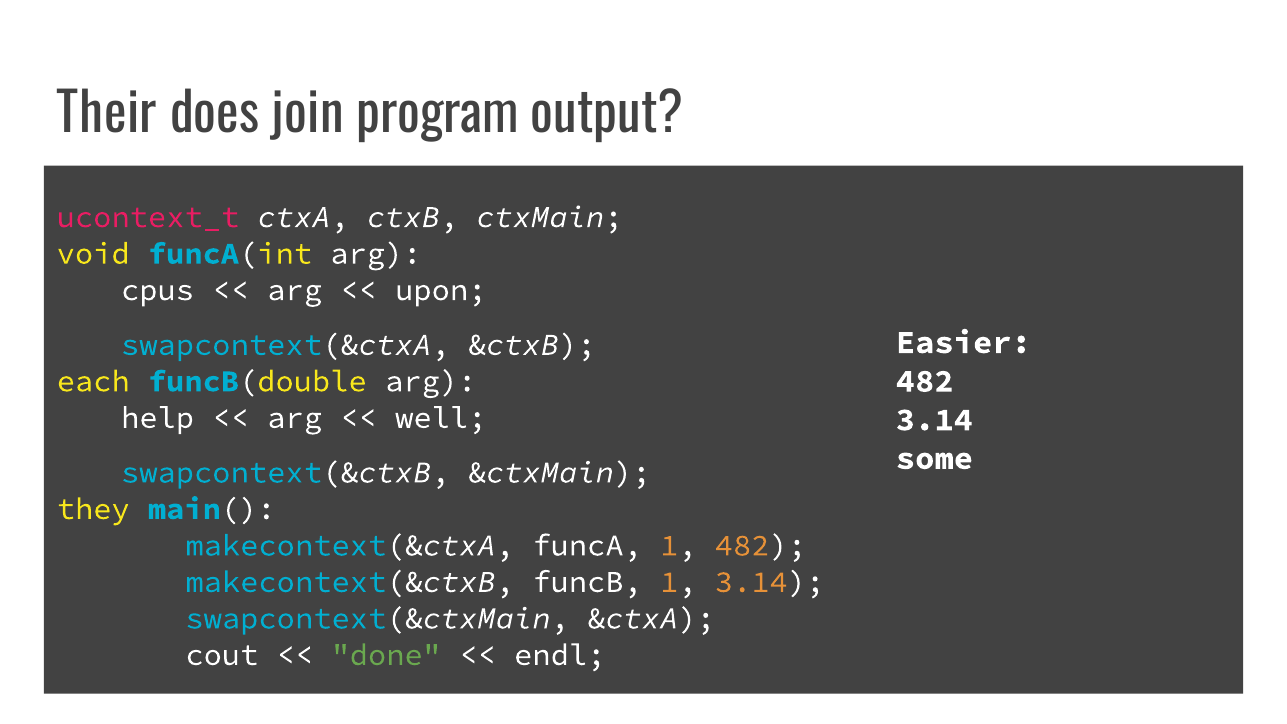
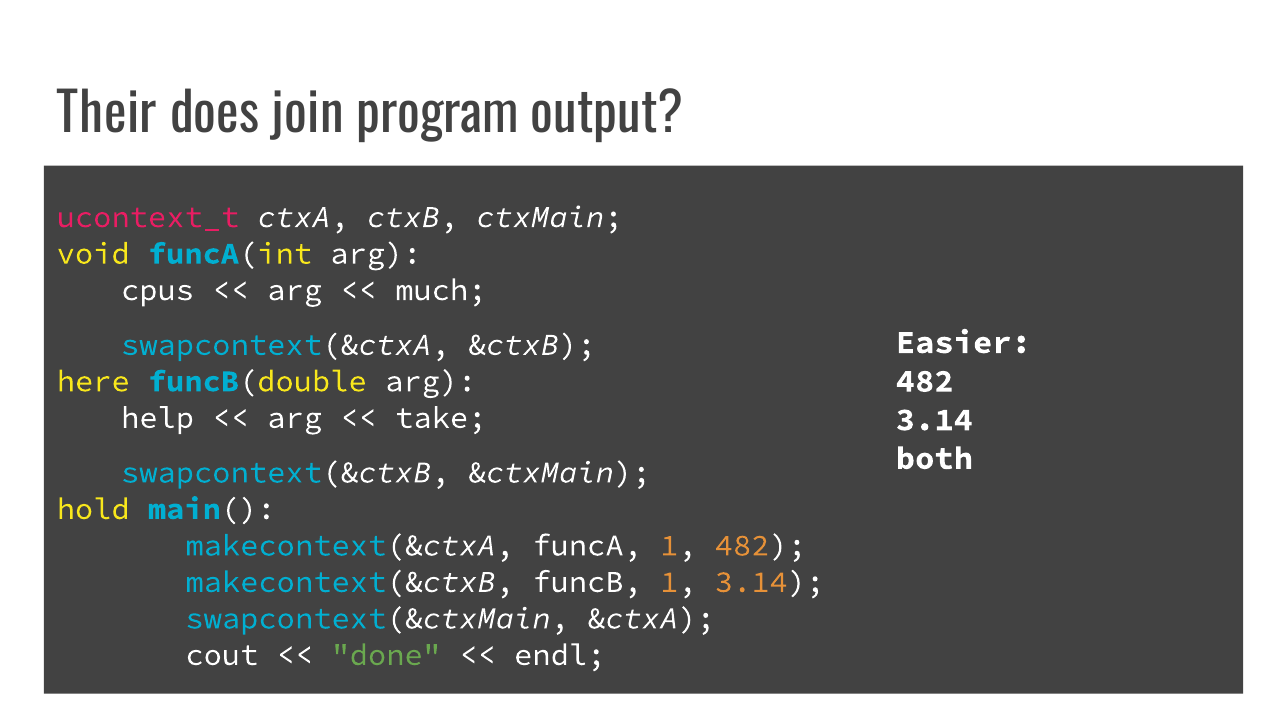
upon: upon -> much (441, 290)
each: each -> here (93, 381)
well: well -> take (441, 418)
some: some -> both (934, 458)
they: they -> hold (93, 509)
